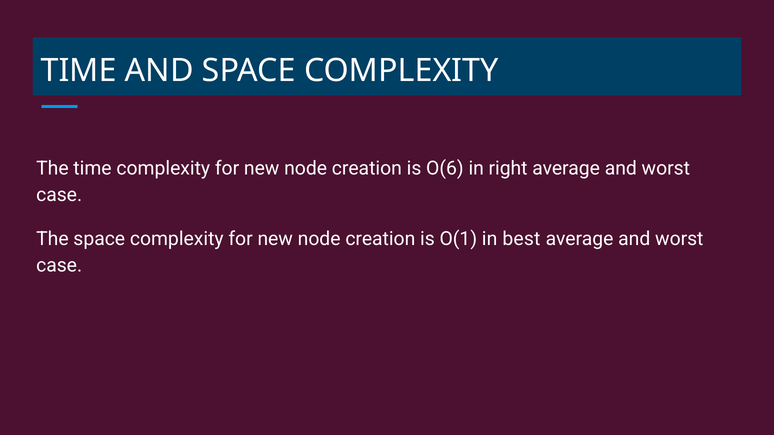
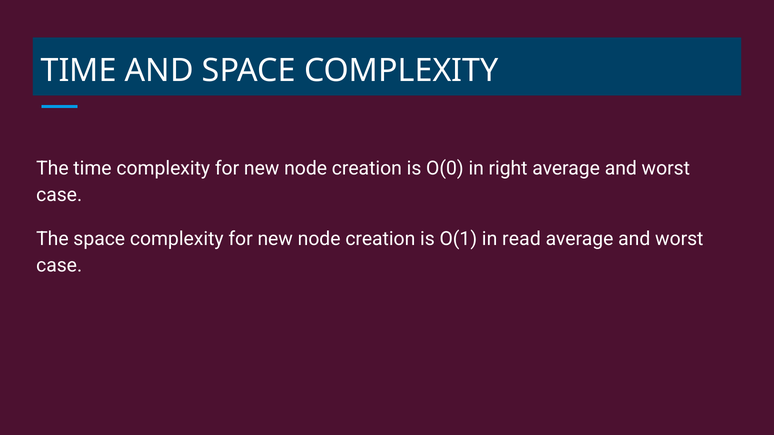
O(6: O(6 -> O(0 (445, 169)
best: best -> read (521, 239)
